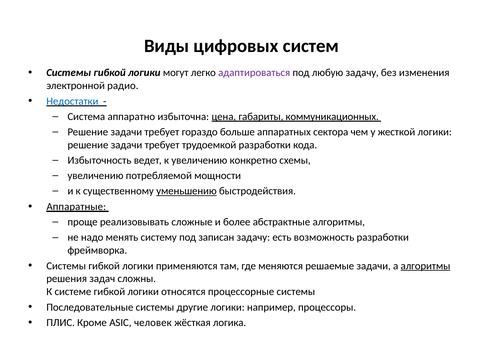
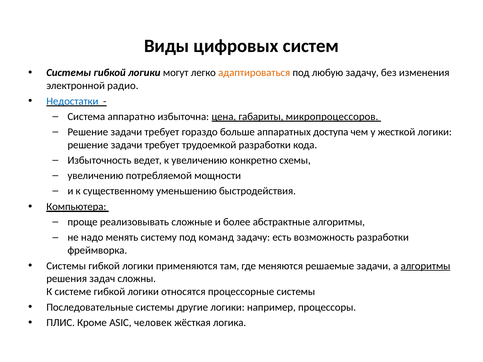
адаптироваться colour: purple -> orange (254, 73)
коммуникационных: коммуникационных -> микропроцессоров (332, 117)
сектора: сектора -> доступа (331, 132)
уменьшению underline: present -> none (186, 191)
Аппаратные: Аппаратные -> Компьютера (76, 207)
записан: записан -> команд (216, 238)
